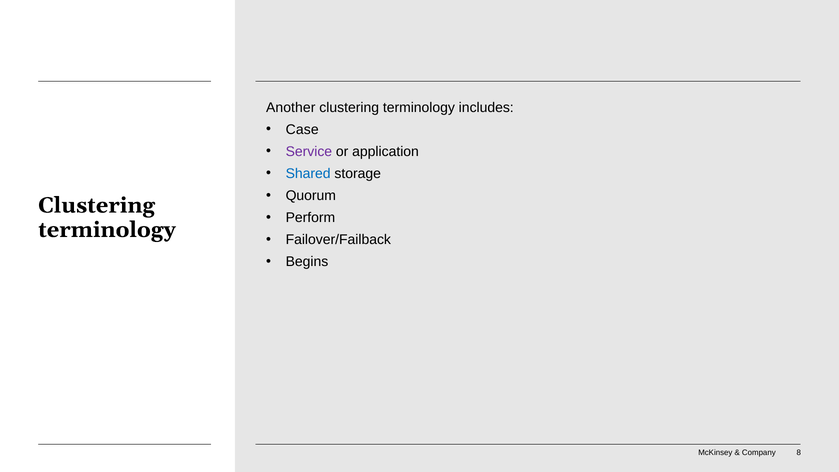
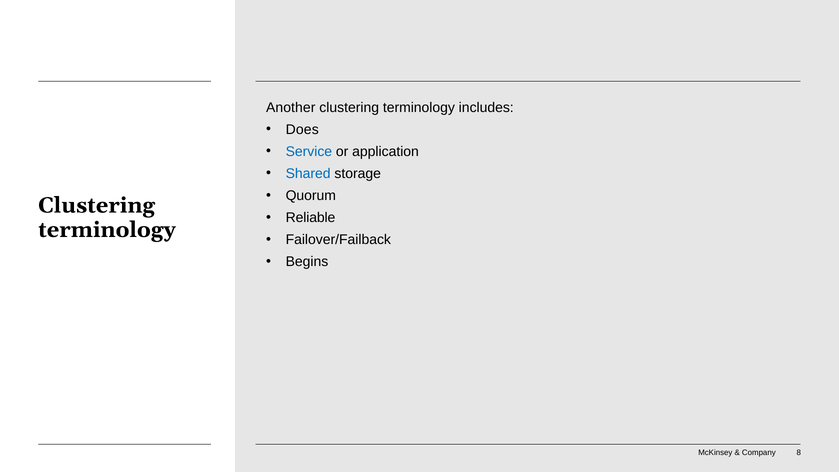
Case: Case -> Does (302, 130)
Service colour: purple -> blue (309, 152)
Perform: Perform -> Reliable (310, 218)
